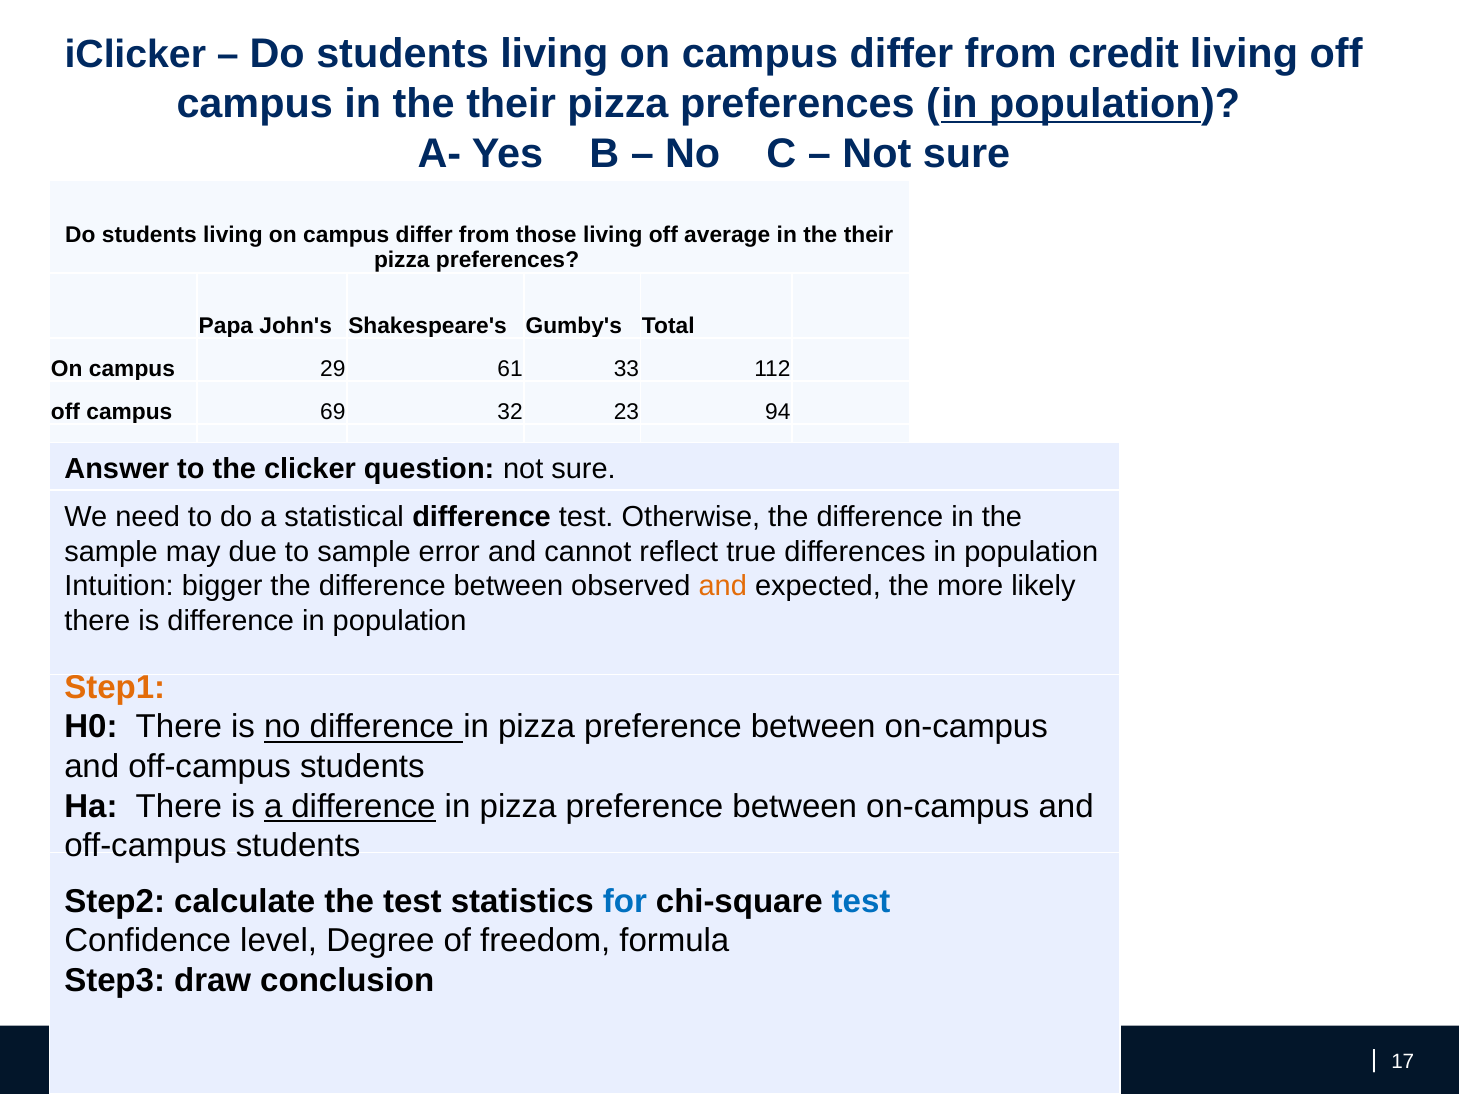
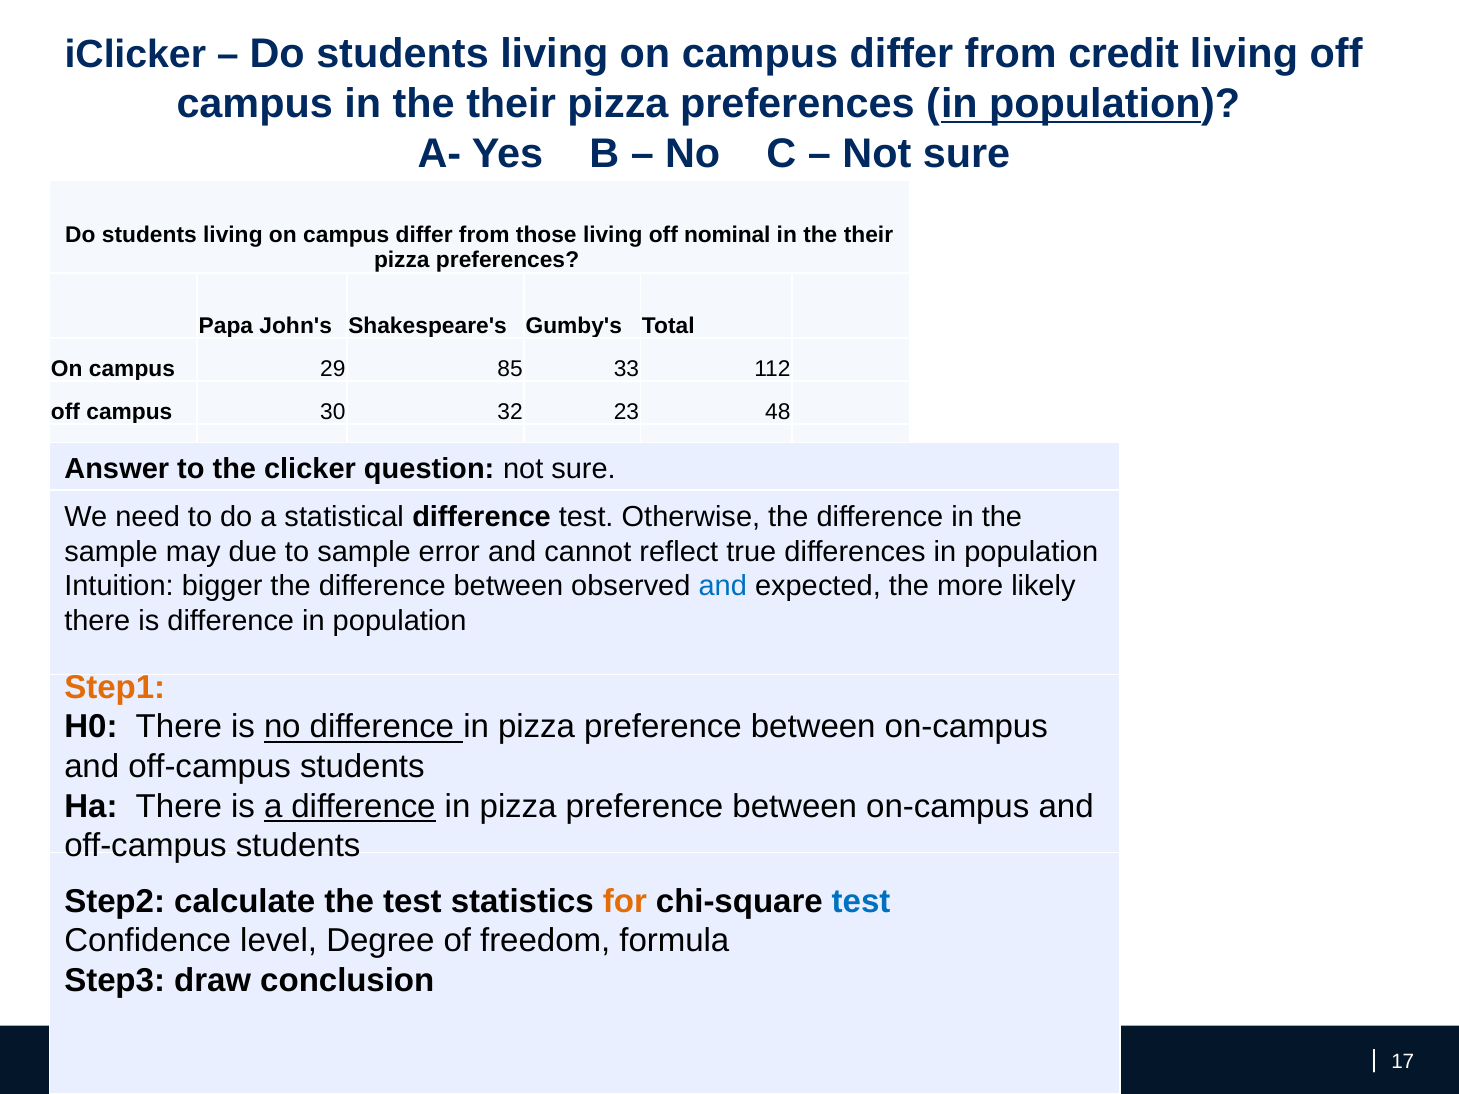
average: average -> nominal (727, 235)
61: 61 -> 85 (510, 369)
69: 69 -> 30 (333, 412)
94: 94 -> 48 (778, 412)
and colour: orange -> blue (723, 587)
for colour: blue -> orange (625, 901)
